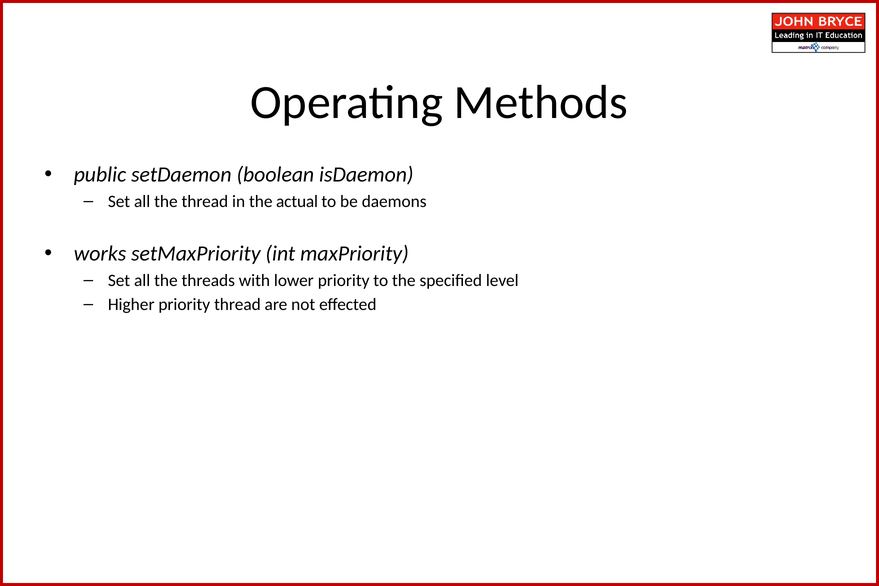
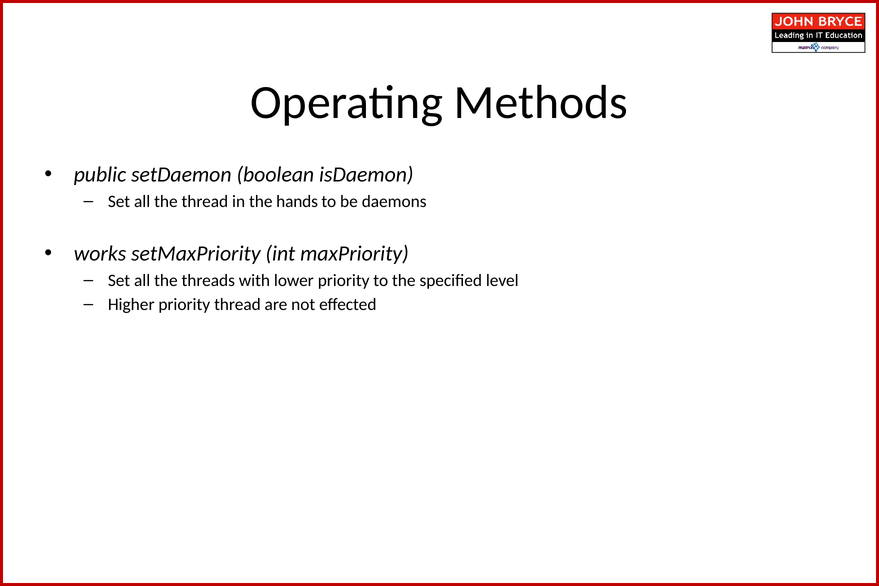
actual: actual -> hands (297, 201)
